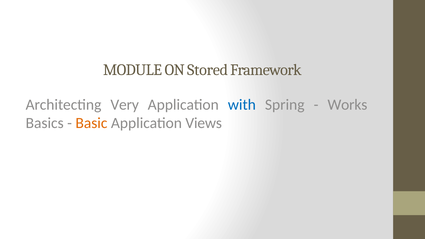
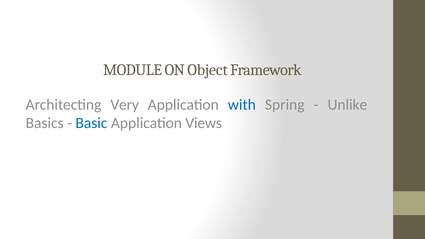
Stored: Stored -> Object (208, 70)
Works: Works -> Unlike (347, 105)
Basic colour: orange -> blue (91, 123)
